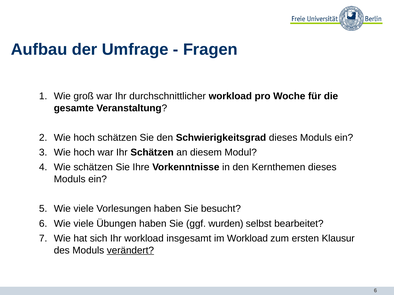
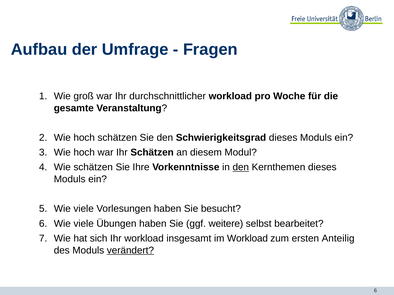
den underline: none -> present (241, 167)
wurden: wurden -> weitere (226, 224)
Klausur: Klausur -> Anteilig (338, 239)
